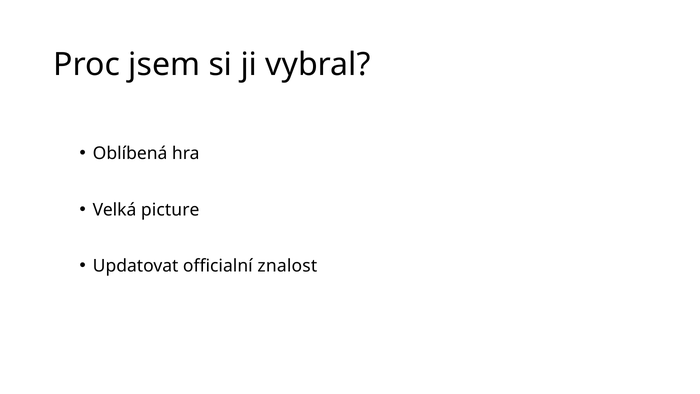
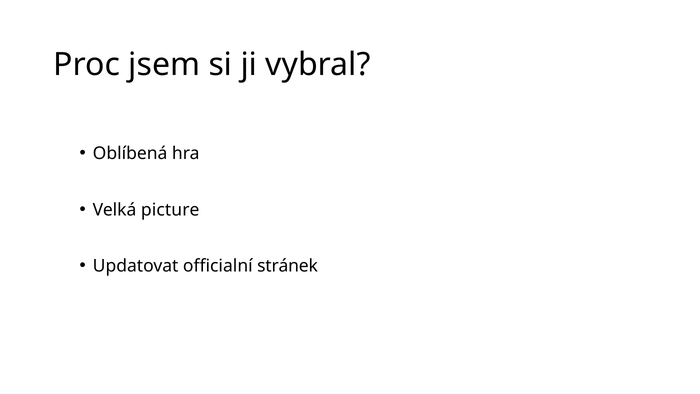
znalost: znalost -> stránek (288, 266)
